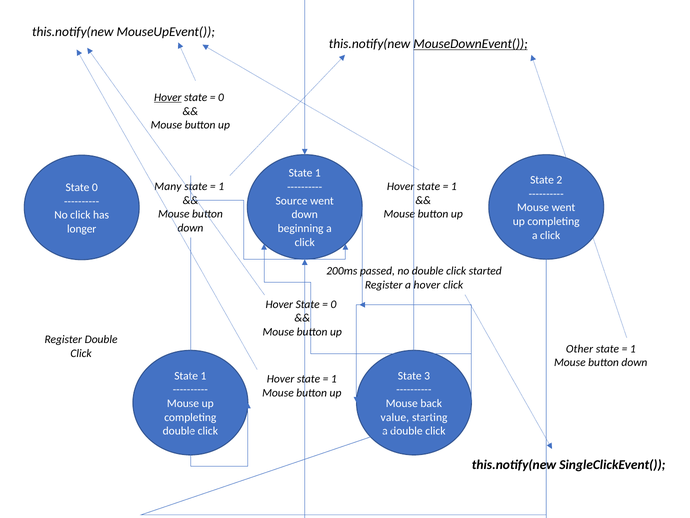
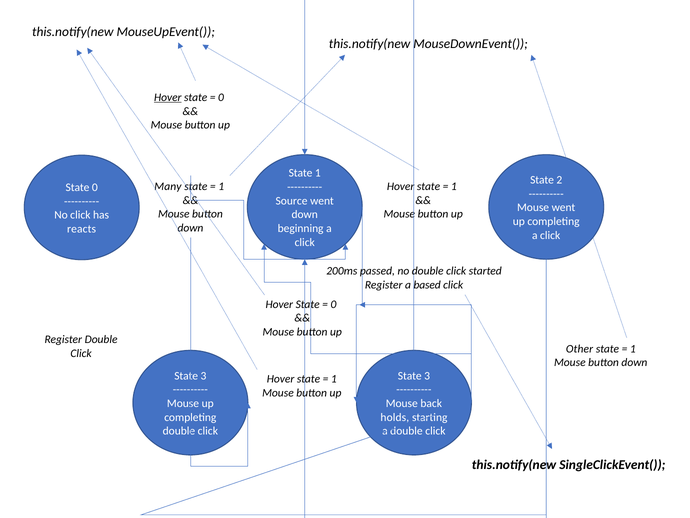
MouseDownEvent( underline: present -> none (471, 44)
longer: longer -> reacts (82, 229)
a hover: hover -> based (427, 285)
1: 1 -> 3 (203, 375)
value: value -> holds (395, 417)
